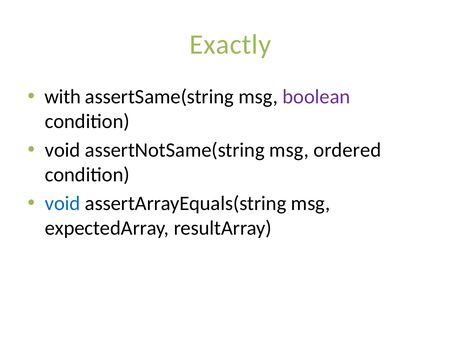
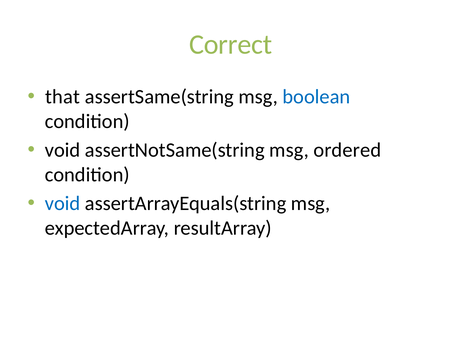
Exactly: Exactly -> Correct (231, 45)
with: with -> that (63, 97)
boolean colour: purple -> blue (316, 97)
